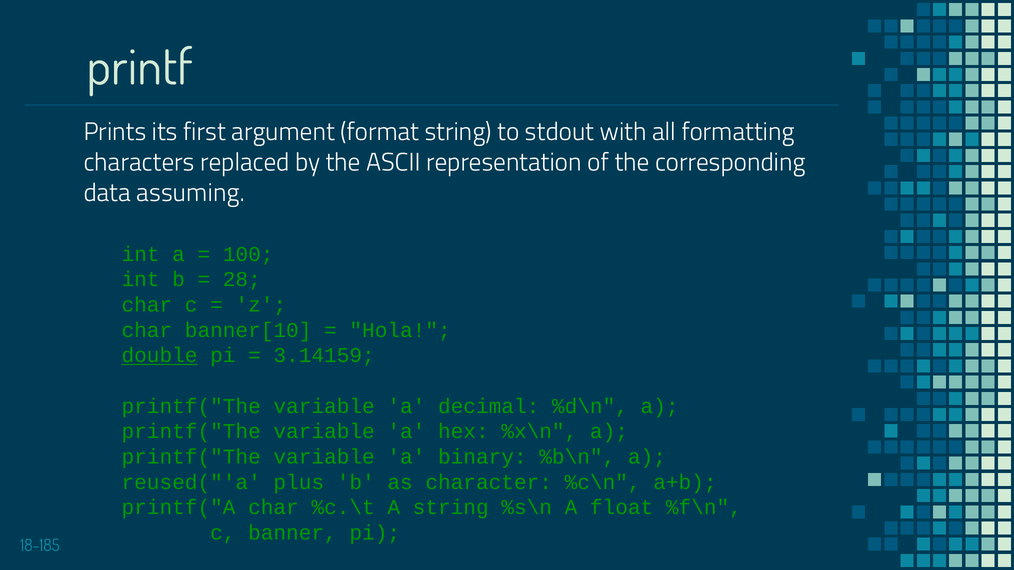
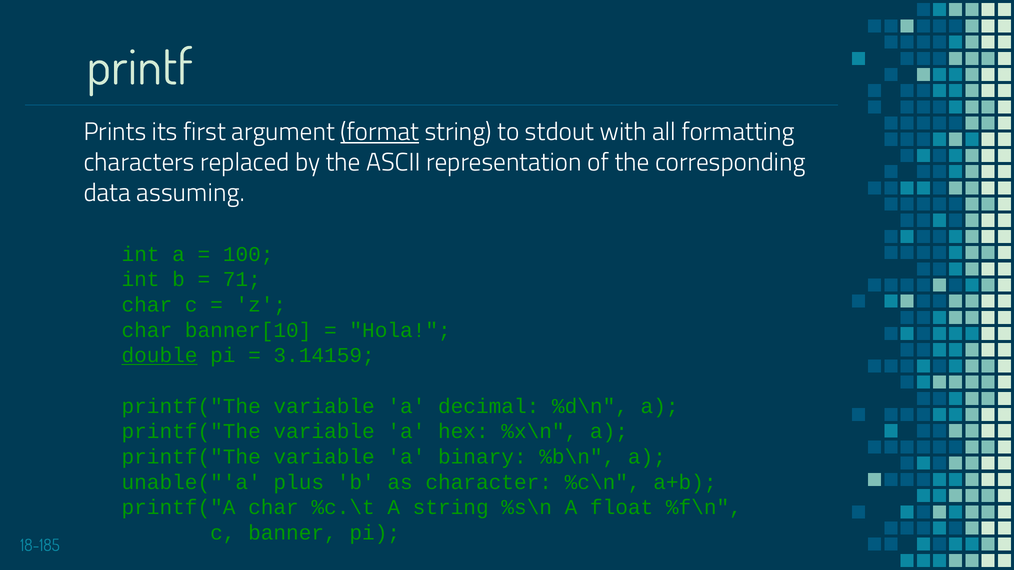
format underline: none -> present (380, 132)
28: 28 -> 71 (242, 280)
reused("'a: reused("'a -> unable("'a (191, 482)
